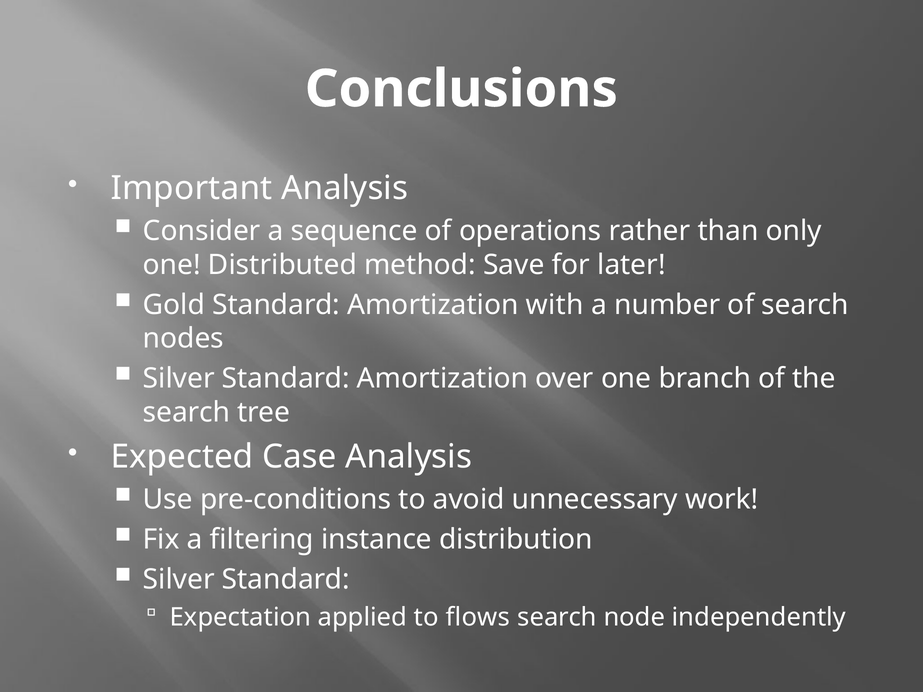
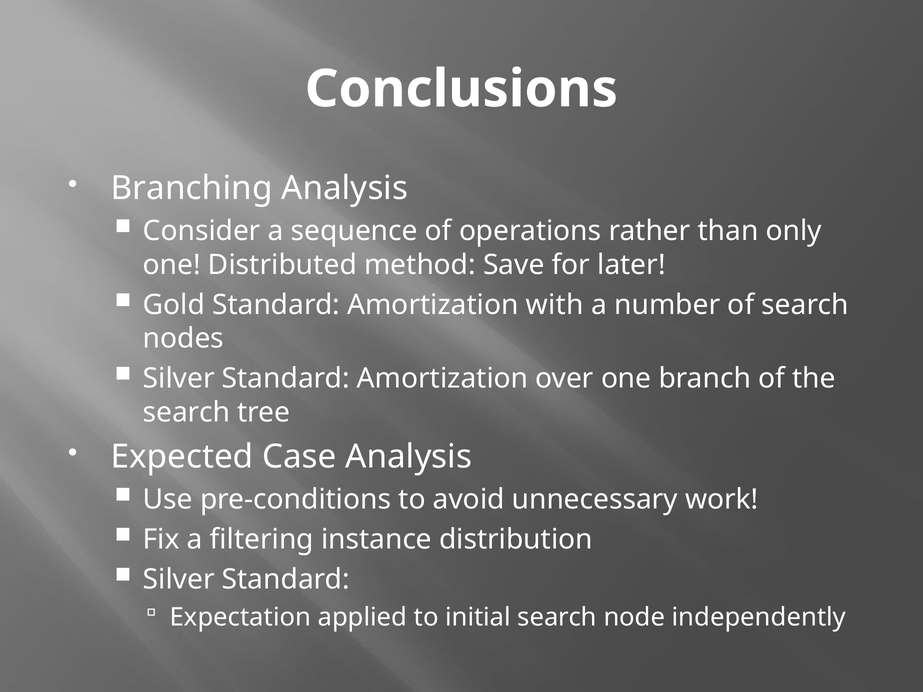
Important: Important -> Branching (192, 188)
flows: flows -> initial (478, 617)
